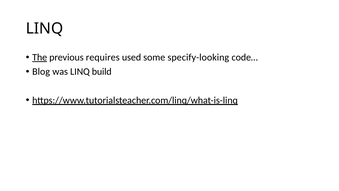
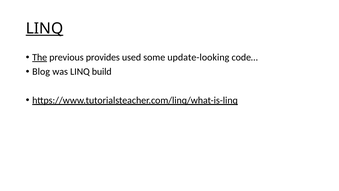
LINQ underline: none -> present (45, 28)
requires: requires -> provides (103, 57)
specify-looking: specify-looking -> update-looking (198, 57)
